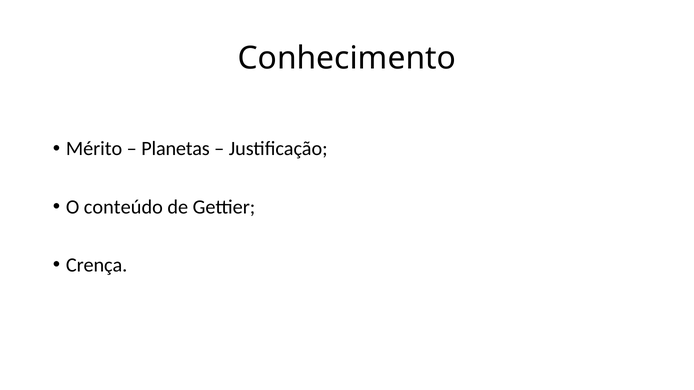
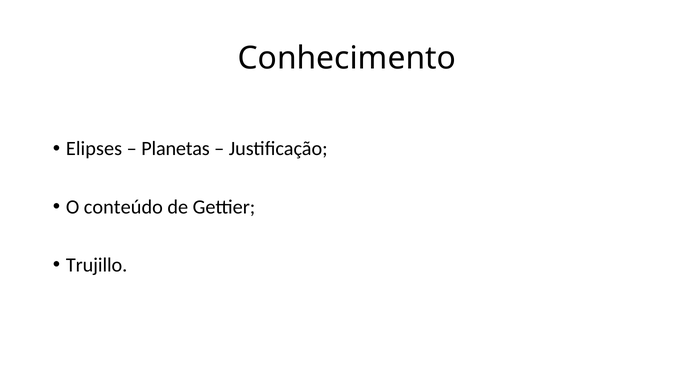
Mérito: Mérito -> Elipses (94, 149)
Crença: Crença -> Trujillo (97, 265)
